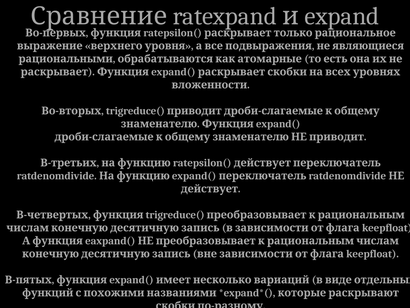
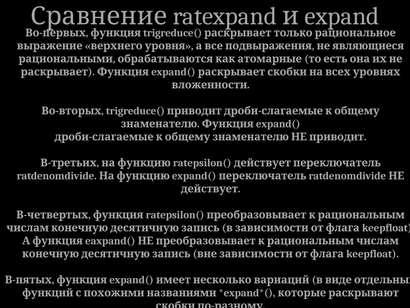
ratepsilon(: ratepsilon( -> trigreduce( (173, 33)
trigreduce(: trigreduce( -> ratepsilon( (175, 214)
